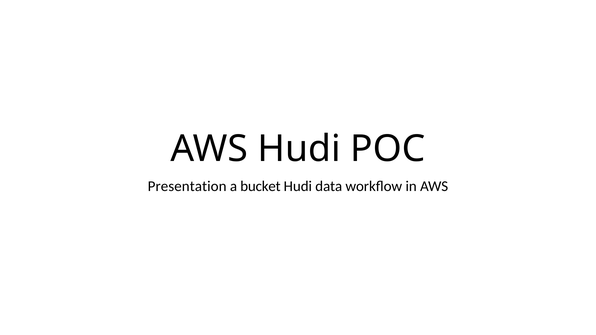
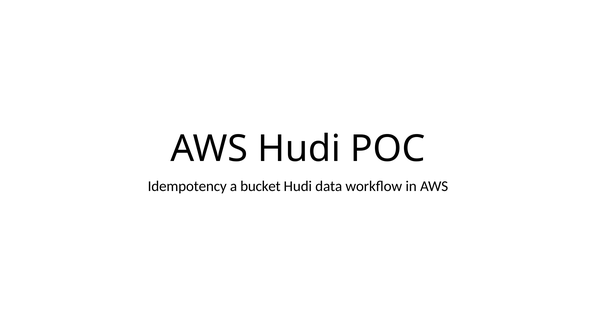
Presentation: Presentation -> Idempotency (187, 186)
